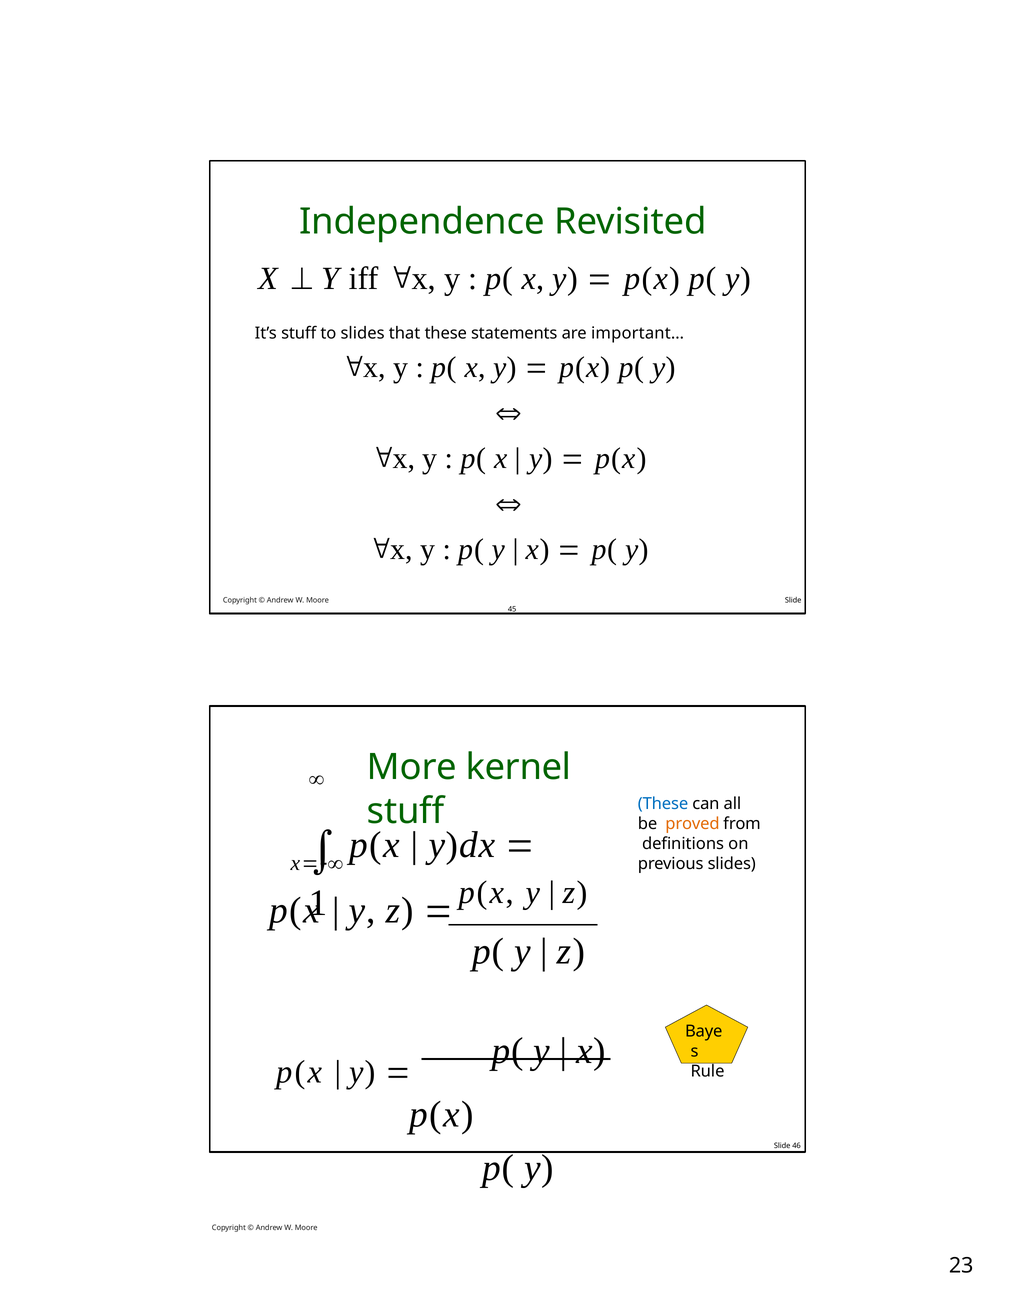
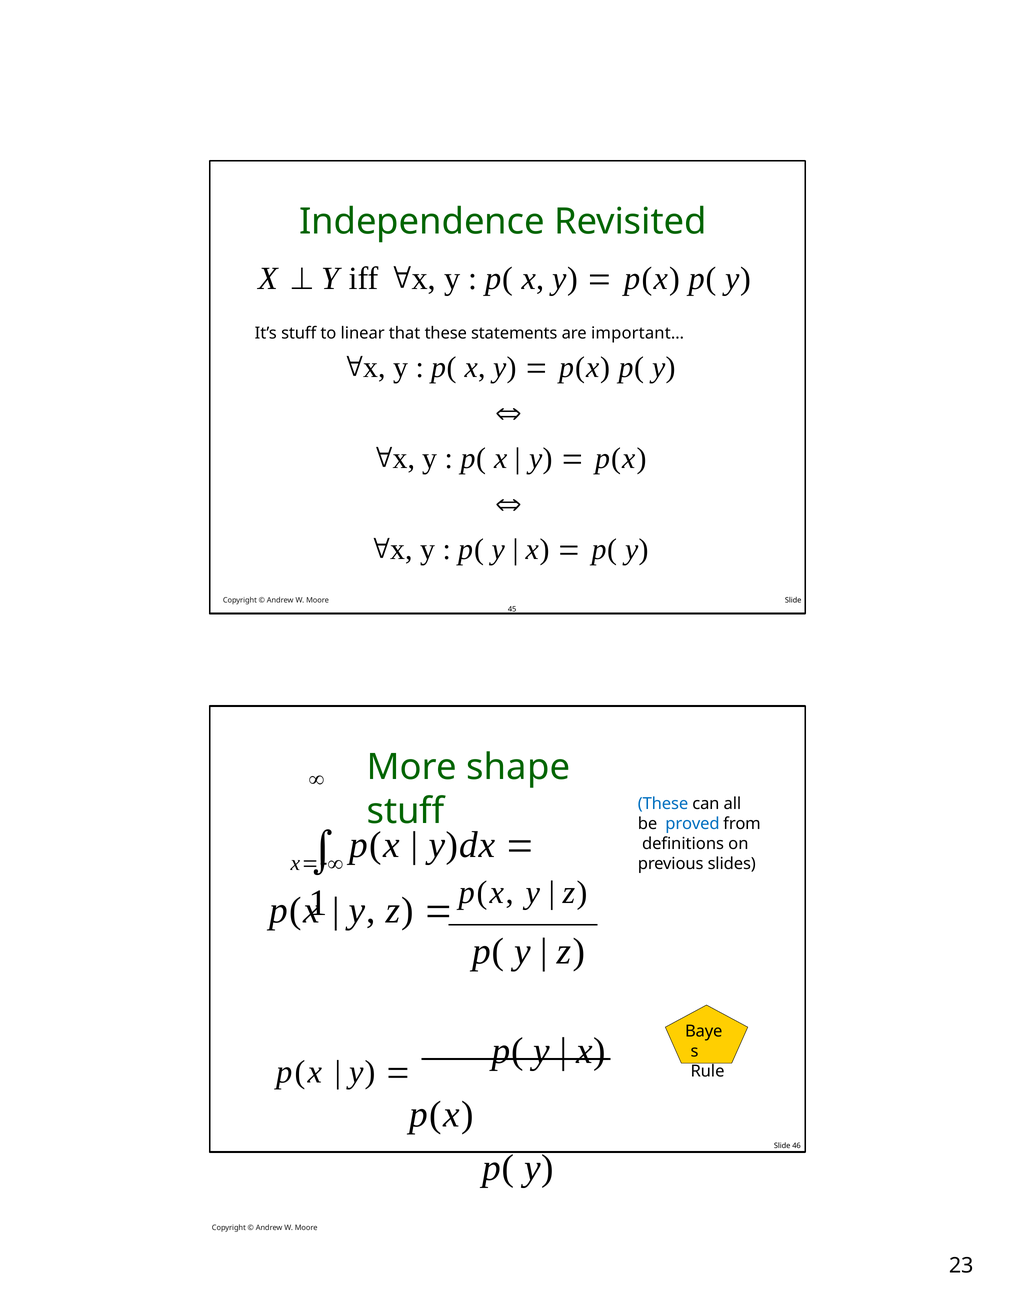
to slides: slides -> linear (363, 333)
kernel: kernel -> shape (518, 768)
proved colour: orange -> blue (692, 824)
